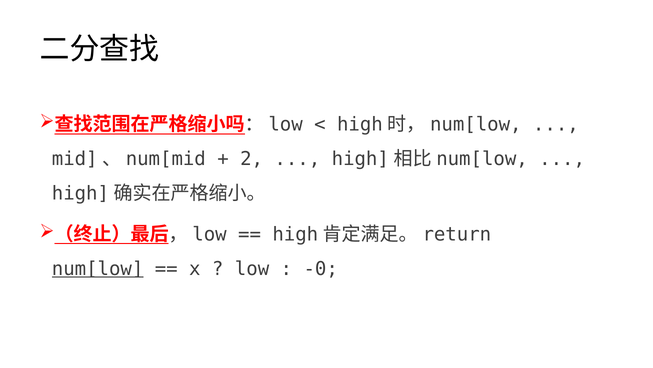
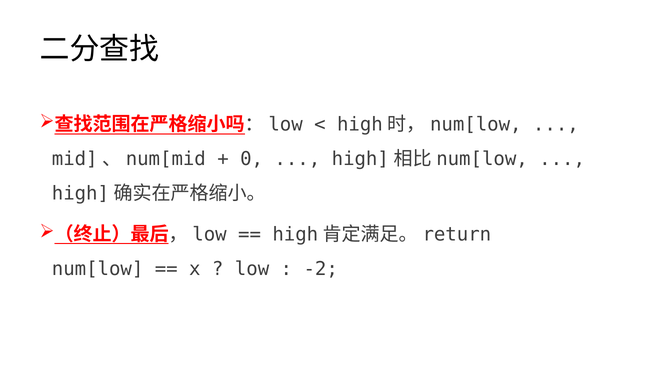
2: 2 -> 0 (252, 159)
num[low underline: present -> none (98, 268)
-0: -0 -> -2 (321, 268)
